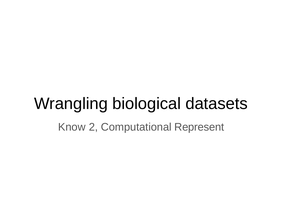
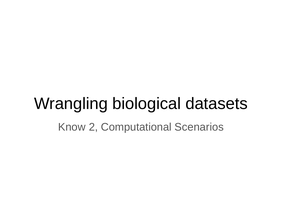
Represent: Represent -> Scenarios (199, 127)
